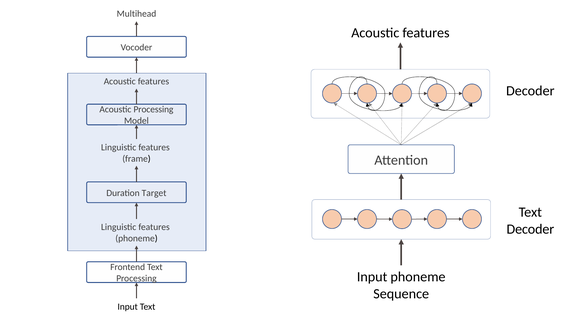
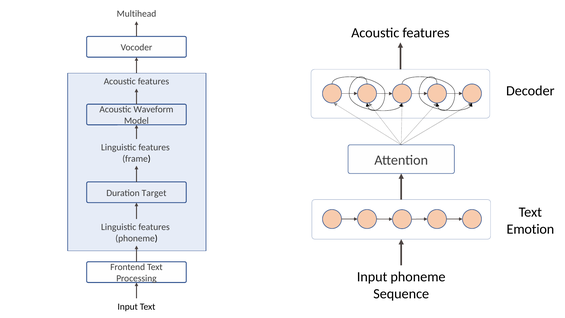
Acoustic Processing: Processing -> Waveform (153, 109)
Decoder: Decoder -> Emotion (530, 229)
